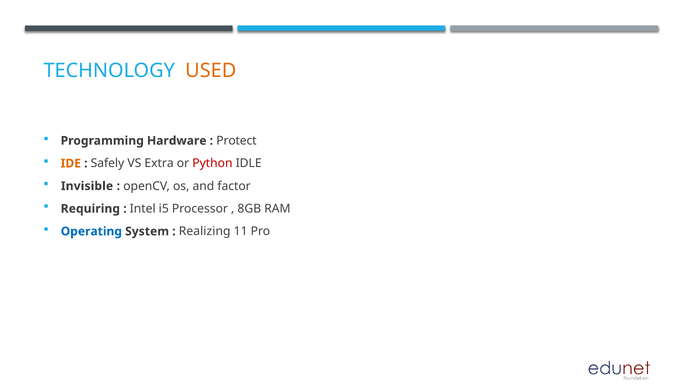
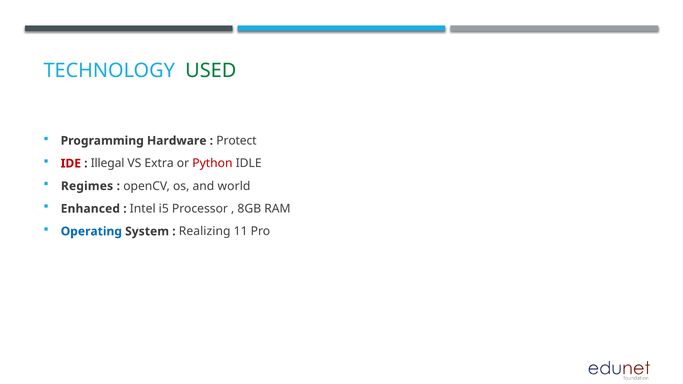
USED colour: orange -> green (211, 71)
IDE colour: orange -> red (71, 163)
Safely: Safely -> Illegal (108, 163)
Invisible: Invisible -> Regimes (87, 186)
factor: factor -> world (234, 186)
Requiring: Requiring -> Enhanced (90, 209)
